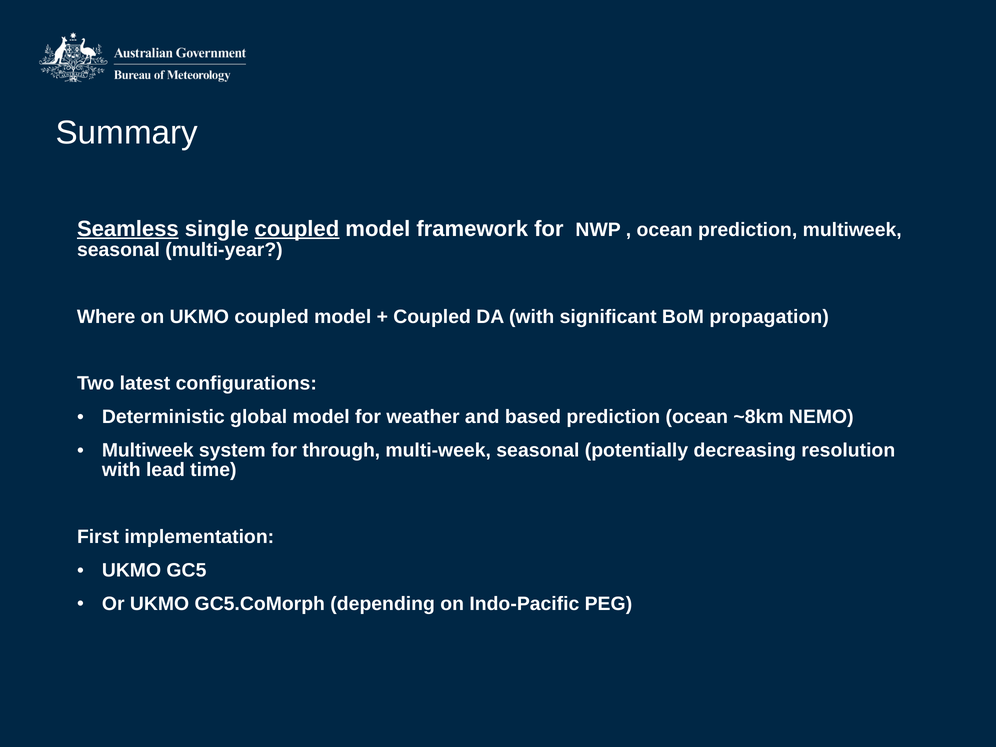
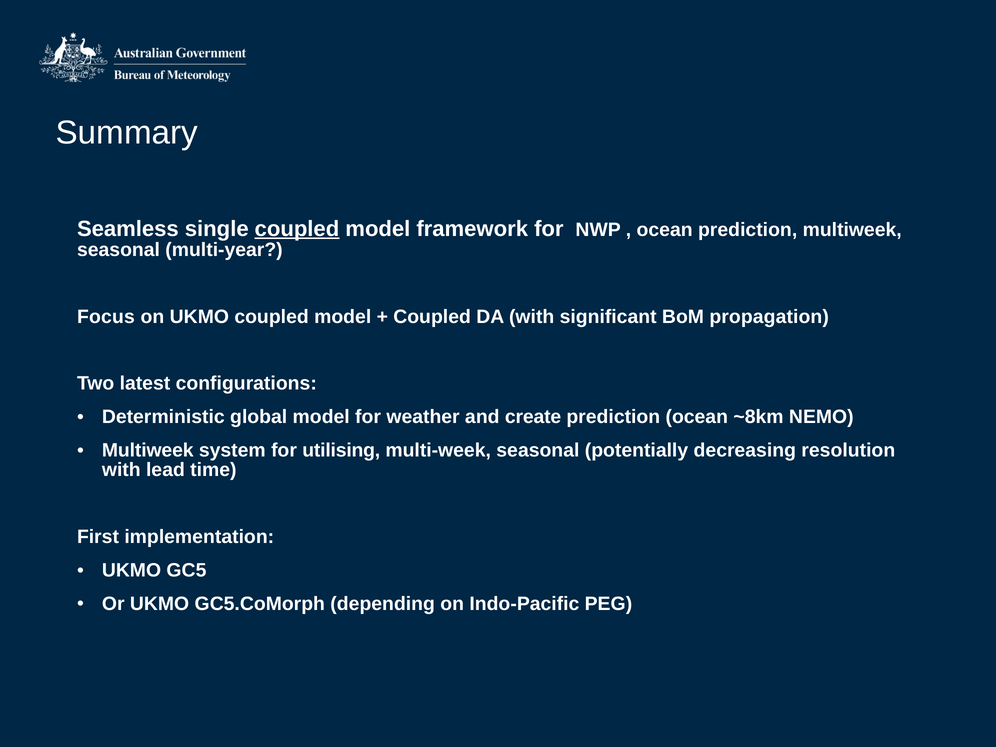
Seamless underline: present -> none (128, 229)
Where: Where -> Focus (106, 317)
based: based -> create (533, 417)
through: through -> utilising (341, 450)
